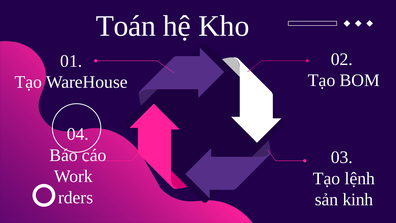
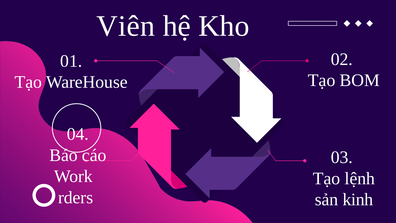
Toán: Toán -> Viên (126, 26)
